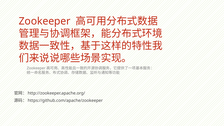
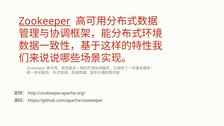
Zookeeper underline: none -> present (45, 21)
